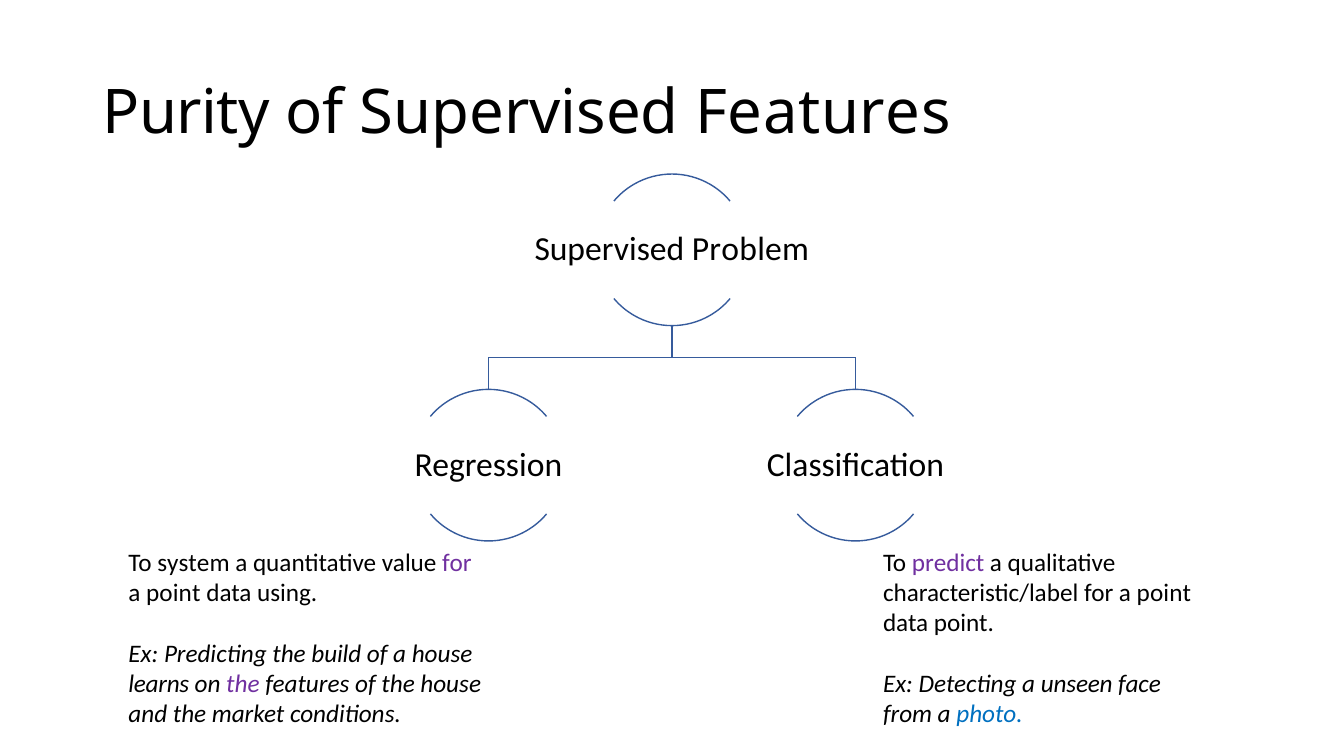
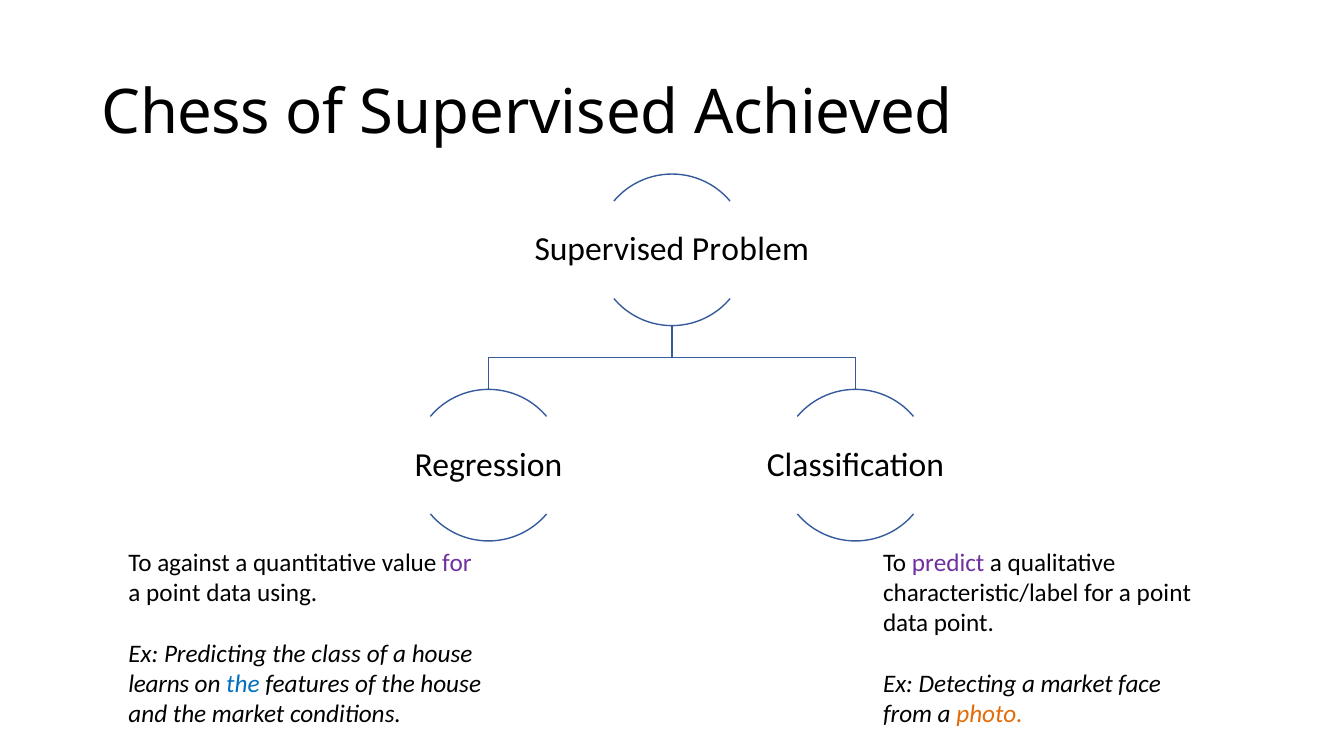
Purity: Purity -> Chess (186, 113)
Supervised Features: Features -> Achieved (823, 113)
system: system -> against (194, 563)
build: build -> class (336, 654)
the colour: purple -> blue (243, 684)
a unseen: unseen -> market (1077, 684)
photo colour: blue -> orange (990, 714)
